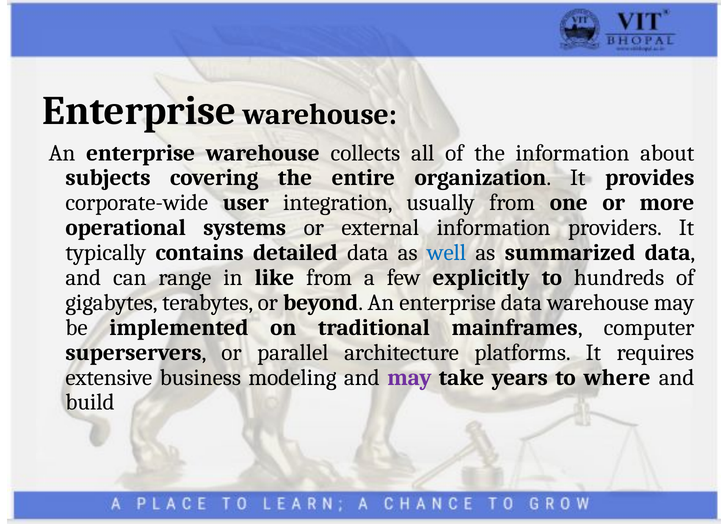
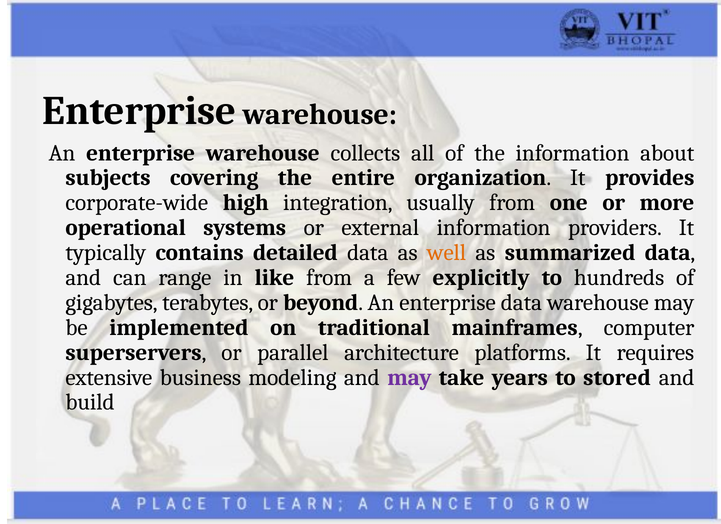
user: user -> high (246, 203)
well colour: blue -> orange (447, 253)
where: where -> stored (617, 377)
